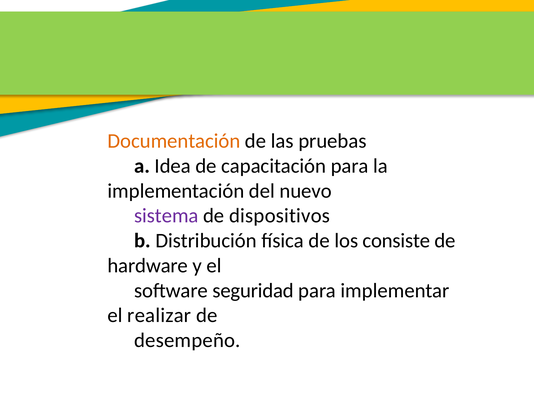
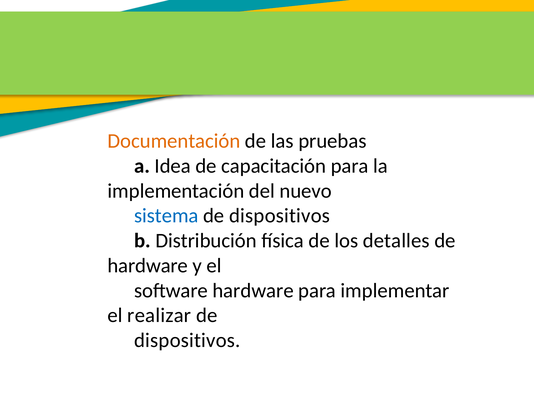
sistema colour: purple -> blue (166, 216)
consiste: consiste -> detalles (396, 241)
software seguridad: seguridad -> hardware (253, 291)
desempeño: desempeño -> dispositivos (187, 341)
